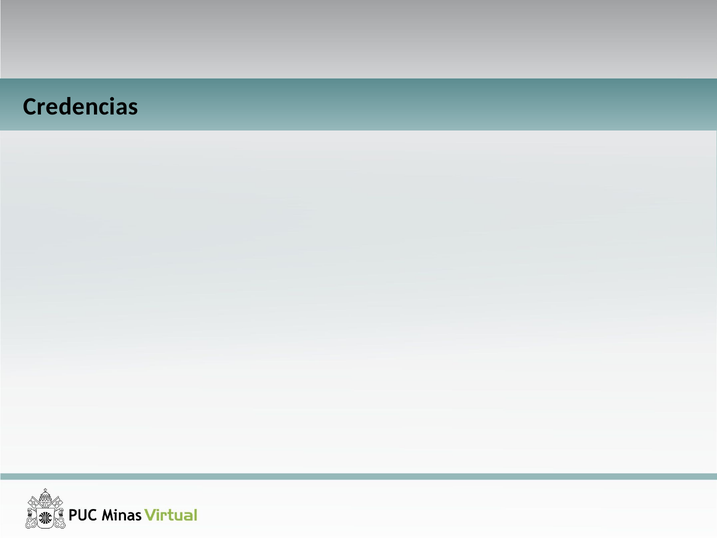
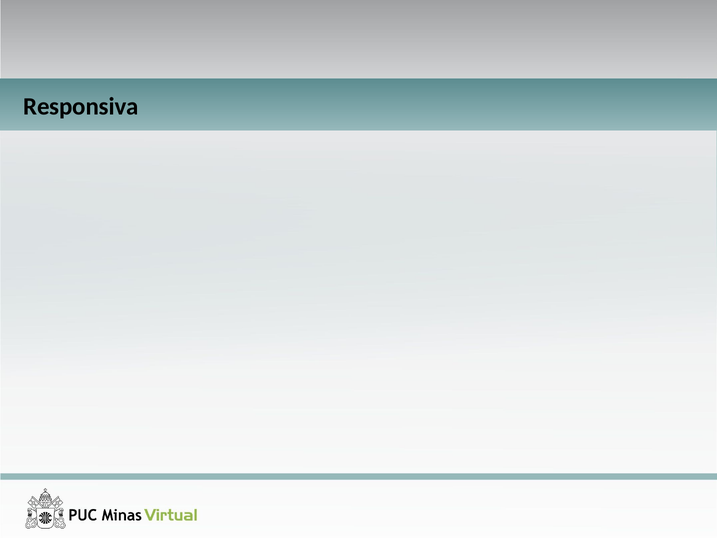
Credencias: Credencias -> Responsiva (81, 106)
